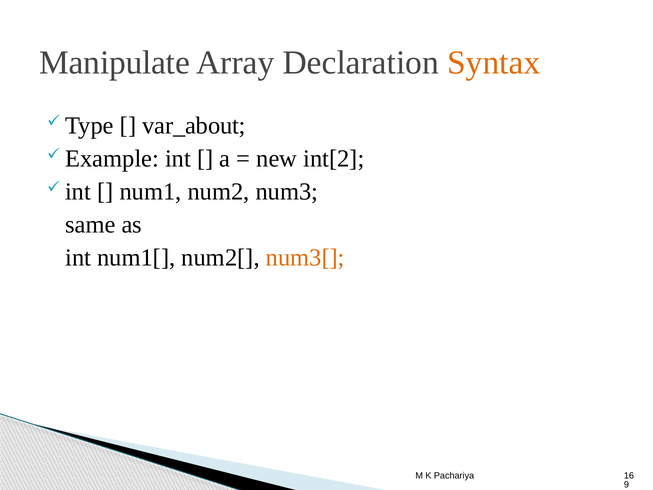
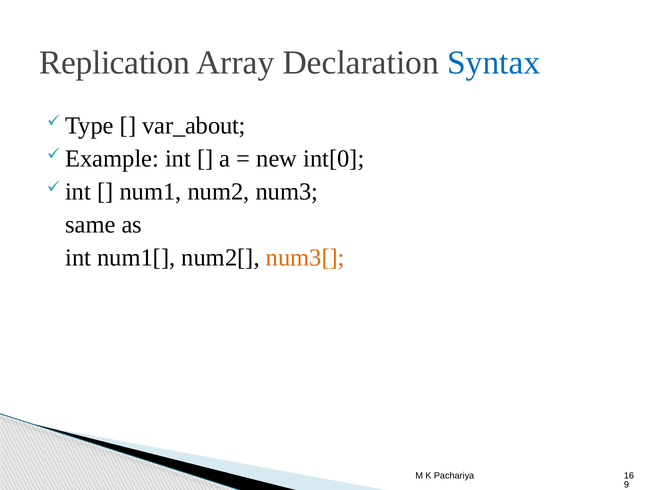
Manipulate: Manipulate -> Replication (115, 63)
Syntax colour: orange -> blue (494, 63)
int[2: int[2 -> int[0 (334, 158)
